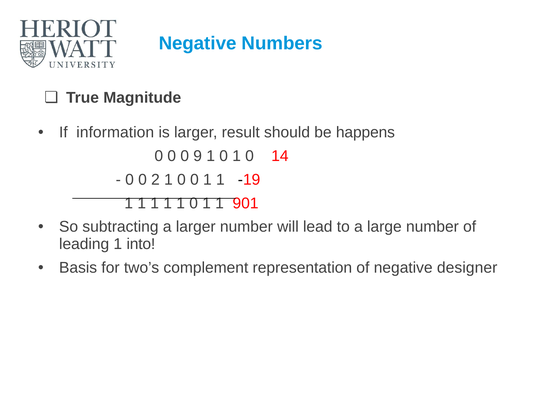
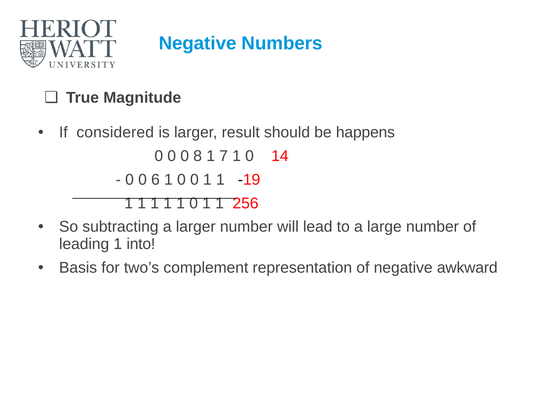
information: information -> considered (115, 132)
9: 9 -> 8 (198, 156)
0: 0 -> 7 (224, 156)
2: 2 -> 6 (155, 180)
901: 901 -> 256 (246, 203)
designer: designer -> awkward (467, 268)
